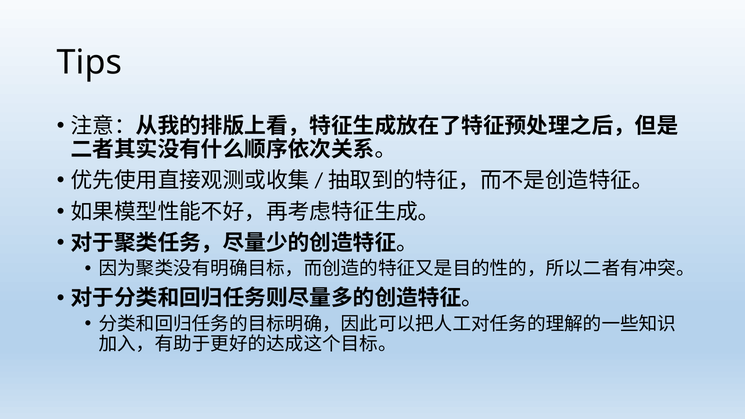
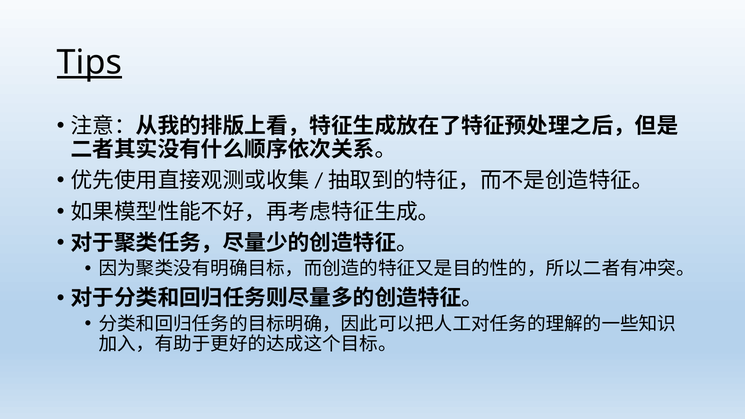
Tips underline: none -> present (89, 63)
